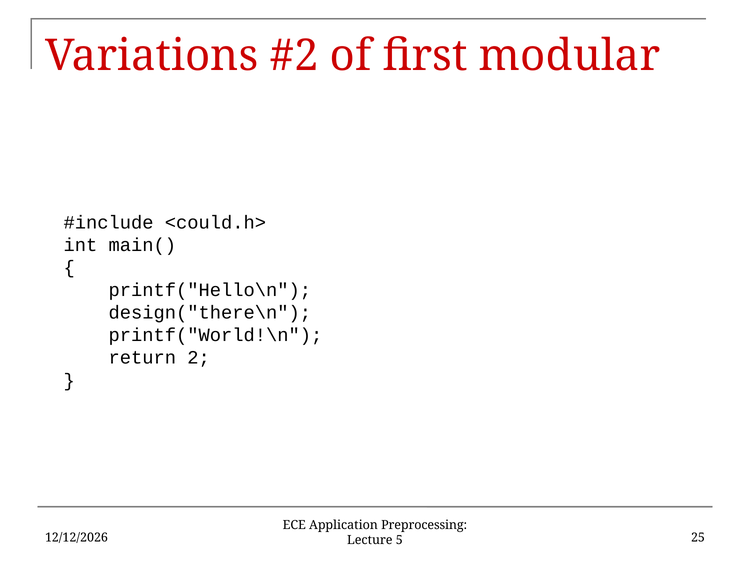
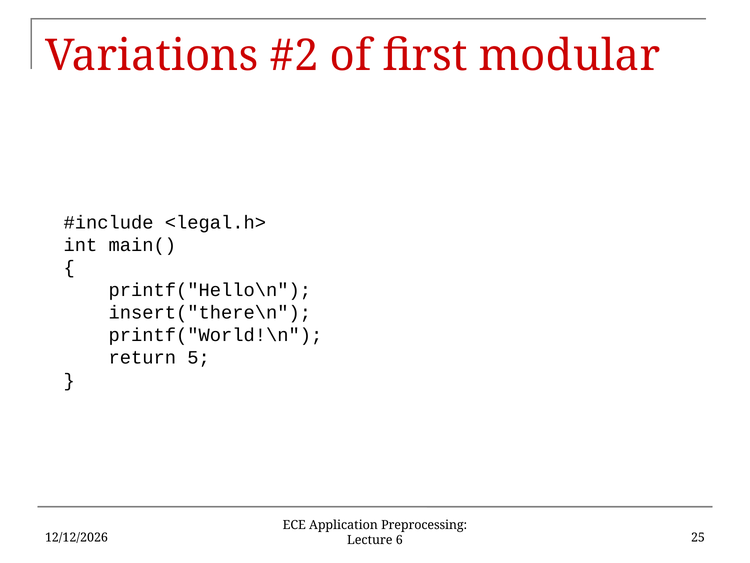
<could.h>: <could.h> -> <legal.h> (215, 222)
design("there\n: design("there\n -> insert("there\n (210, 312)
2: 2 -> 5 (199, 357)
5: 5 -> 6 (399, 540)
